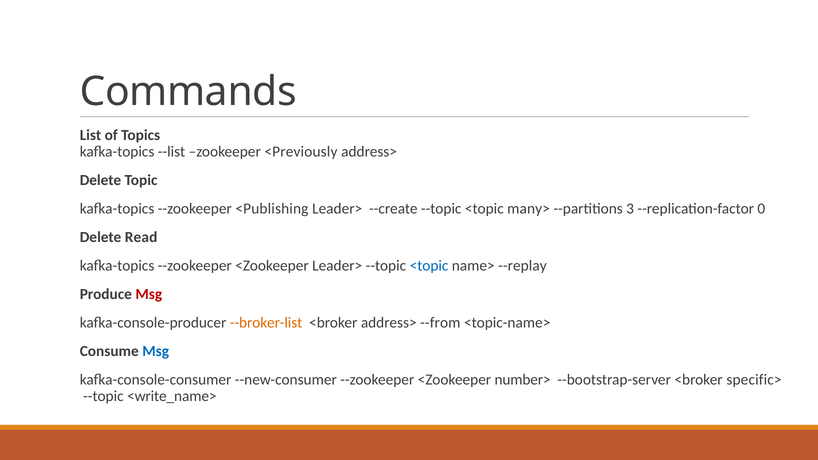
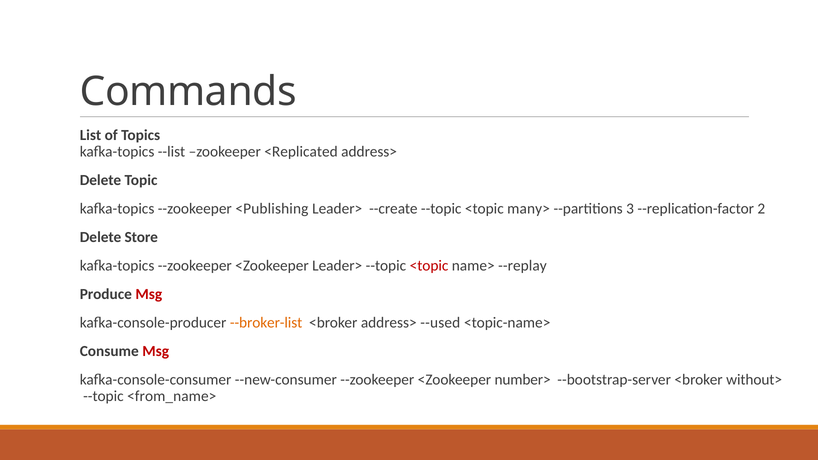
<Previously: <Previously -> <Replicated (301, 152)
0: 0 -> 2 (761, 209)
Read: Read -> Store (141, 237)
<topic colour: blue -> red (429, 266)
--from: --from -> --used (440, 323)
Msg colour: blue -> red (156, 351)
specific>: specific> -> without> (754, 380)
<write_name>: <write_name> -> <from_name> (172, 396)
